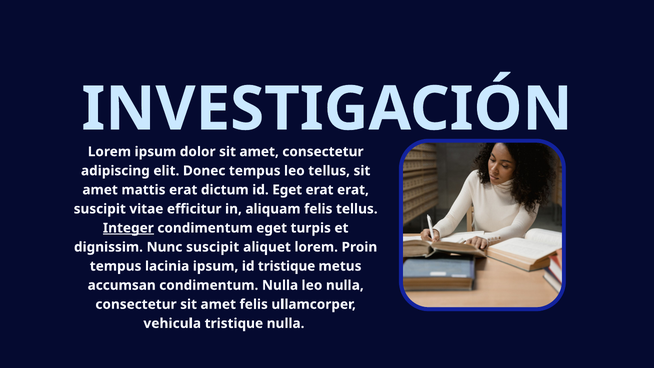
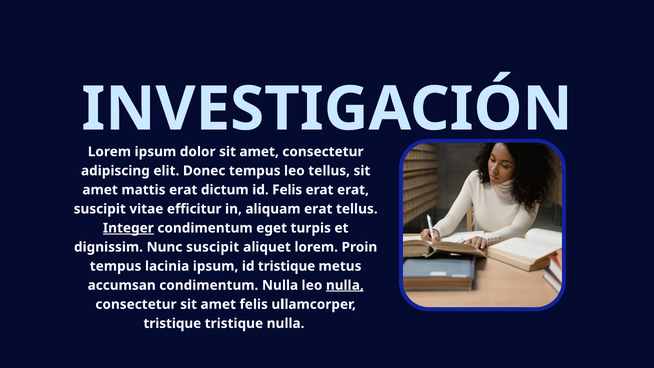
id Eget: Eget -> Felis (287, 190)
aliquam felis: felis -> erat (318, 209)
nulla underline: none -> present (345, 285)
vehicula: vehicula -> tristique (172, 323)
